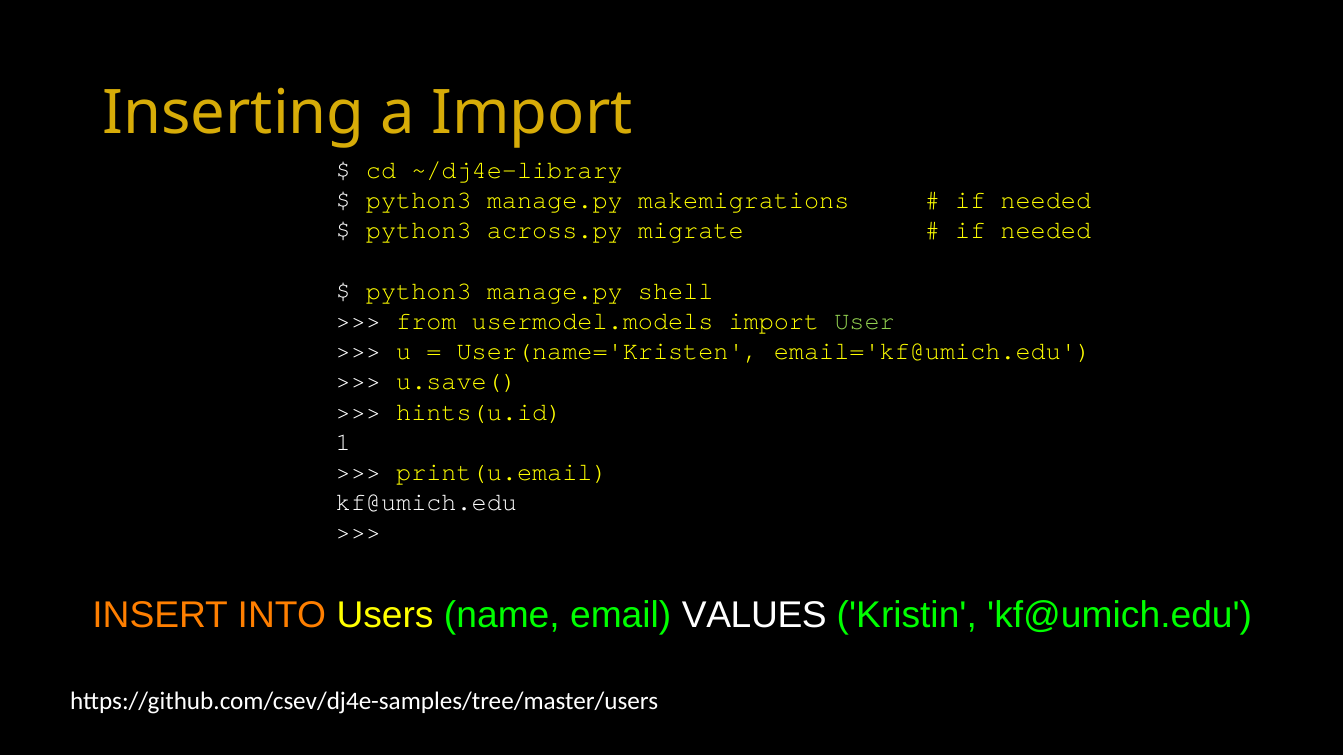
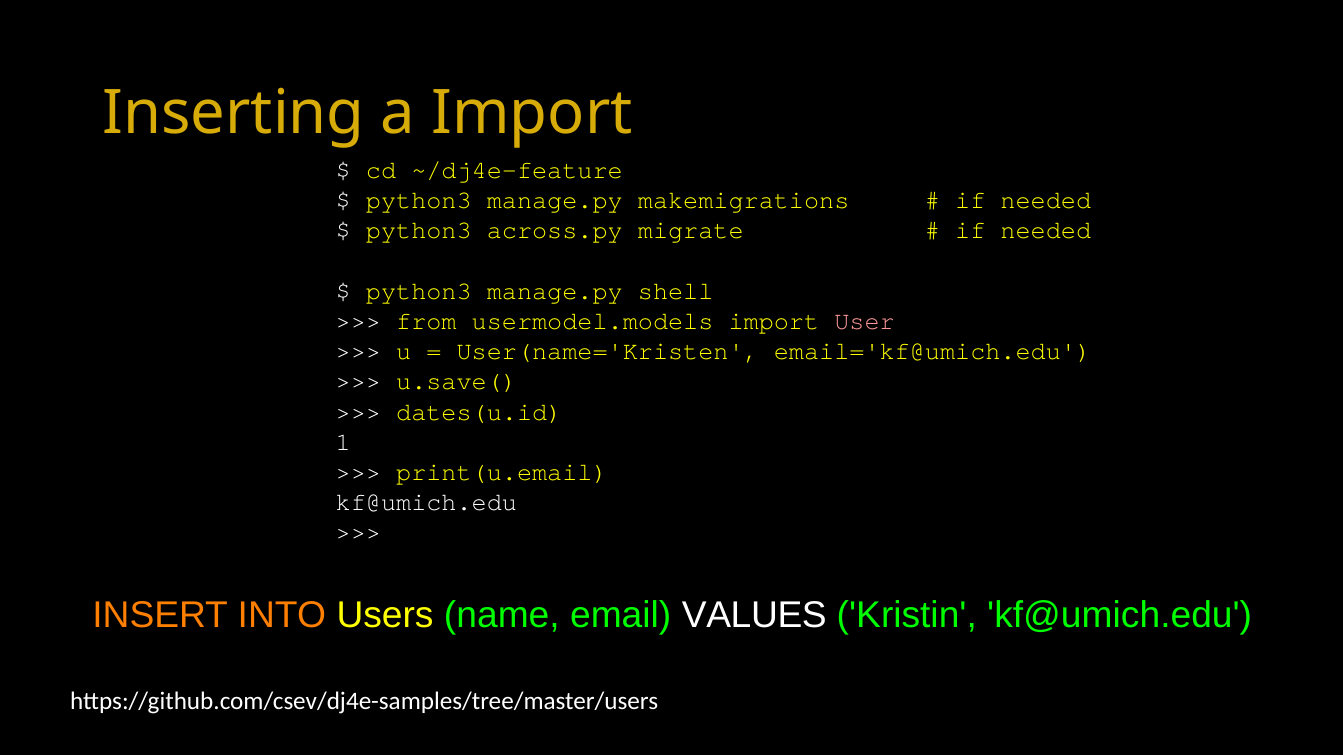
~/dj4e-library: ~/dj4e-library -> ~/dj4e-feature (517, 170)
User colour: light green -> pink (865, 321)
hints(u.id: hints(u.id -> dates(u.id (479, 412)
